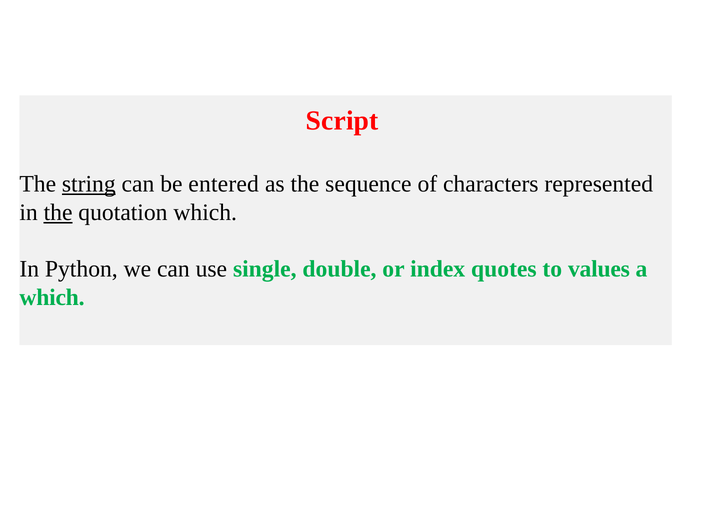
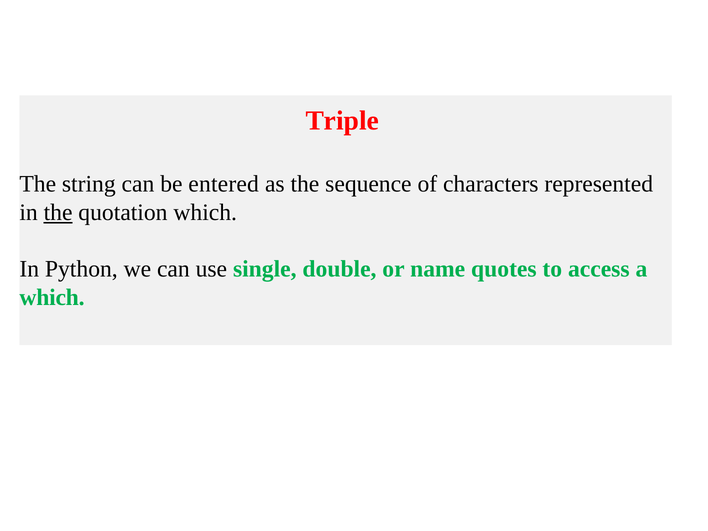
Script: Script -> Triple (342, 121)
string underline: present -> none (89, 184)
index: index -> name (438, 269)
values: values -> access (599, 269)
